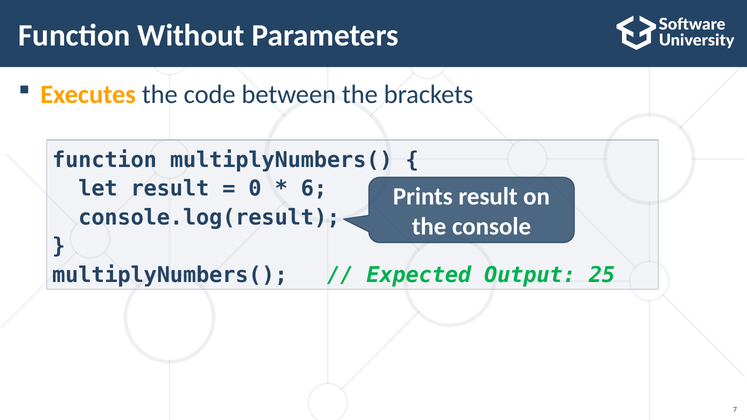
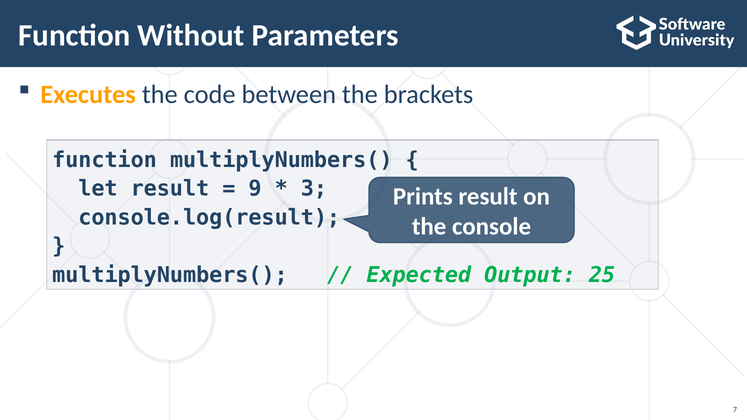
0: 0 -> 9 (255, 189)
6: 6 -> 3 (314, 189)
